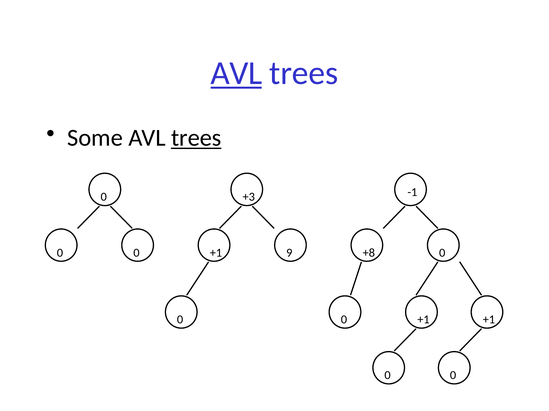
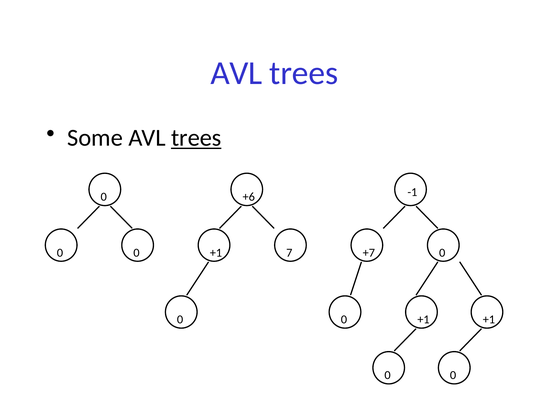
AVL underline: present -> none (236, 73)
+3: +3 -> +6 (249, 197)
9: 9 -> 7 (289, 253)
+8: +8 -> +7 (369, 253)
